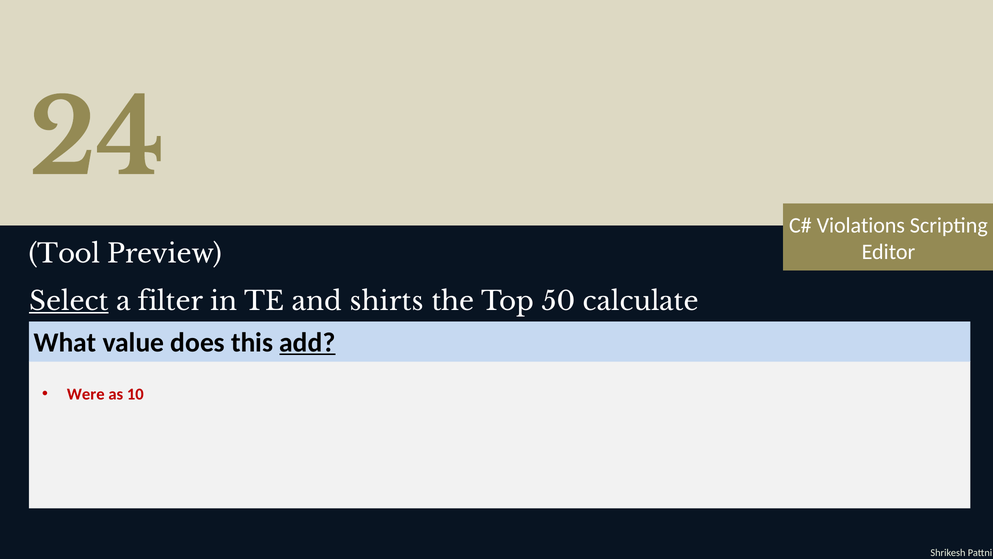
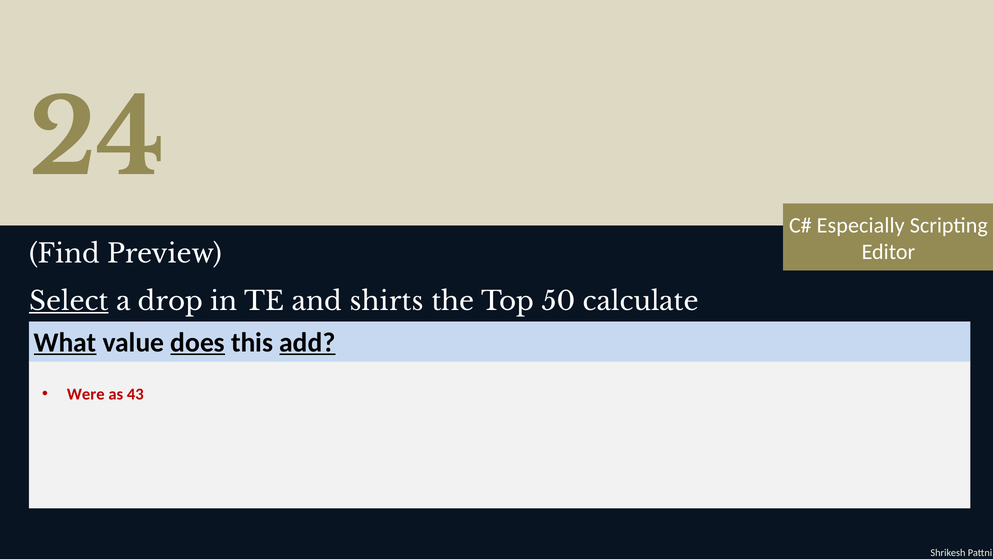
Violations: Violations -> Especially (861, 225)
Tool: Tool -> Find (65, 254)
filter: filter -> drop (170, 301)
What underline: none -> present (65, 342)
does underline: none -> present (198, 342)
10: 10 -> 43 (135, 394)
